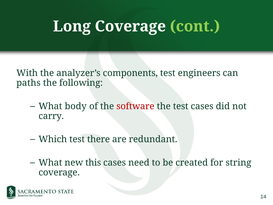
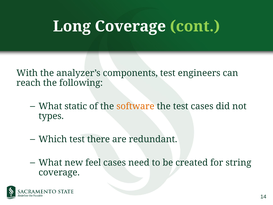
paths: paths -> reach (29, 83)
body: body -> static (76, 106)
software colour: red -> orange (135, 106)
carry: carry -> types (51, 116)
this: this -> feel (93, 162)
